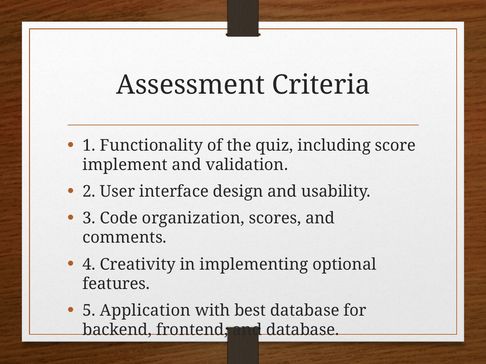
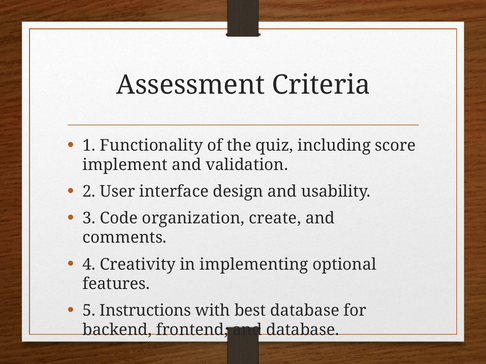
scores: scores -> create (275, 219)
Application: Application -> Instructions (145, 311)
